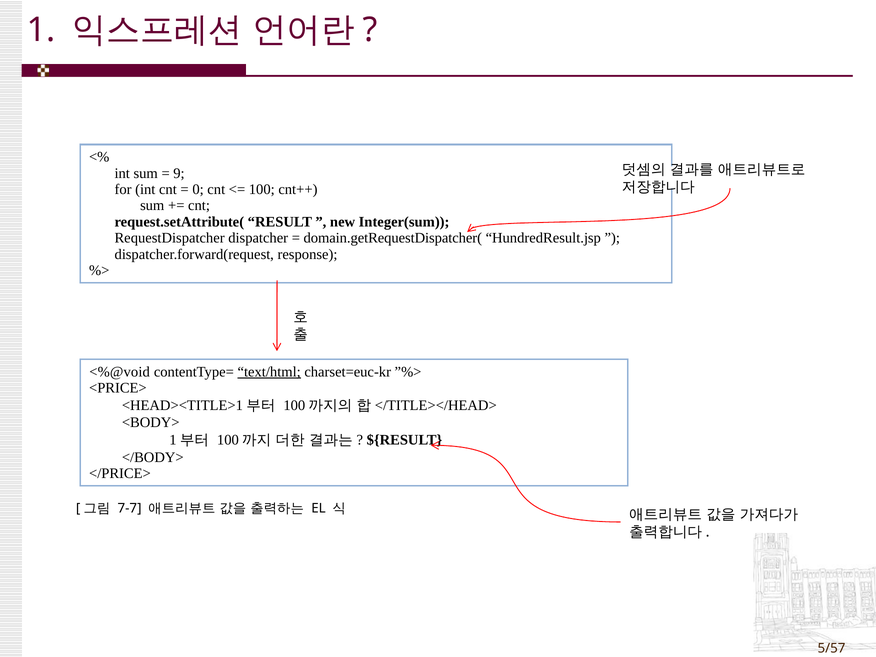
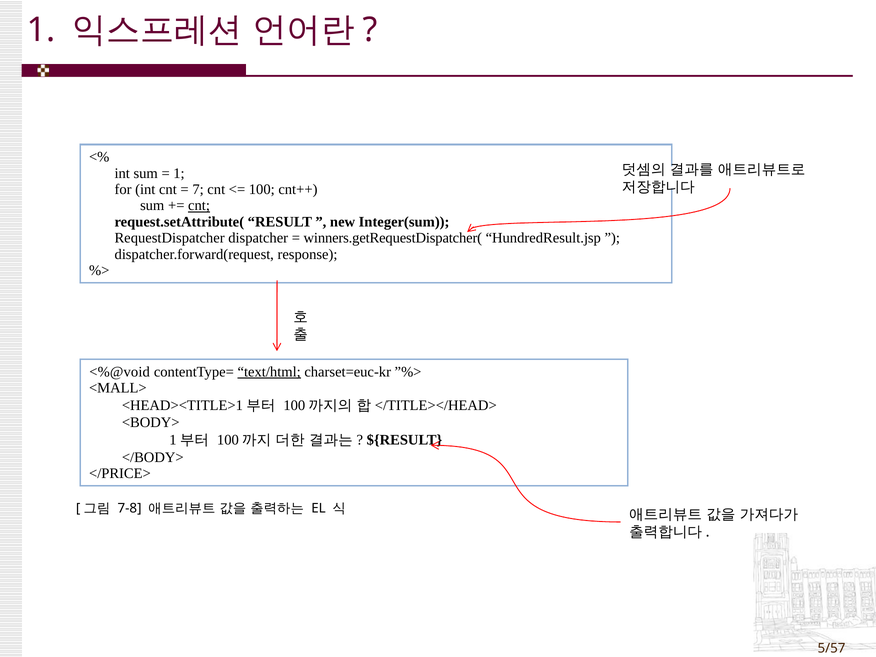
9: 9 -> 1 (179, 173)
0: 0 -> 7 (198, 189)
cnt underline: none -> present (199, 206)
domain.getRequestDispatcher(: domain.getRequestDispatcher( -> winners.getRequestDispatcher( (393, 238)
<PRICE>: <PRICE> -> <MALL> (118, 388)
7-7: 7-7 -> 7-8 (130, 508)
